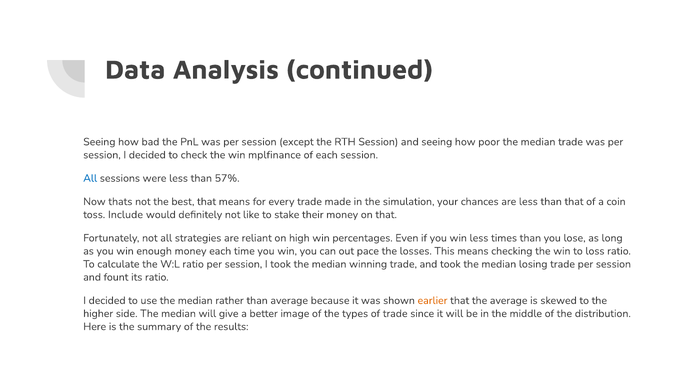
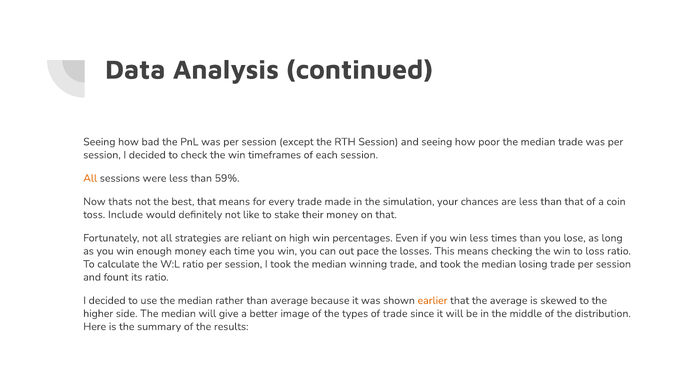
mplfinance: mplfinance -> timeframes (275, 155)
All colour: blue -> orange (90, 178)
57%: 57% -> 59% (227, 178)
